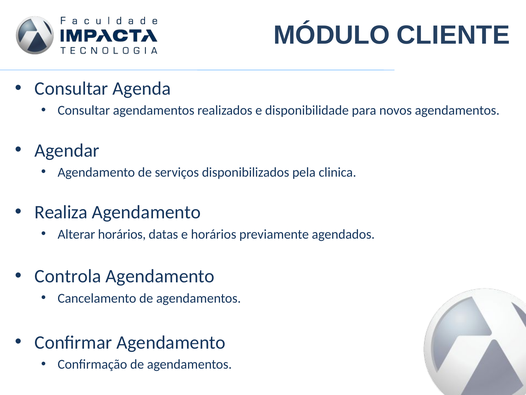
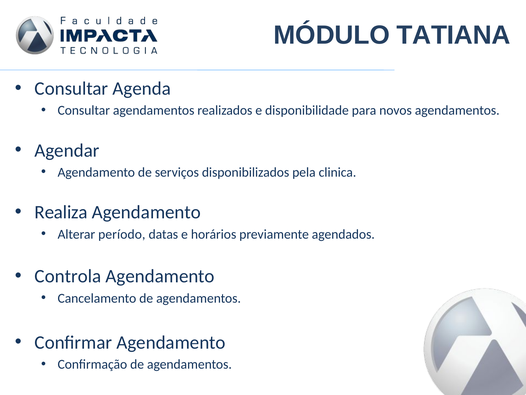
CLIENTE: CLIENTE -> TATIANA (453, 35)
Alterar horários: horários -> período (122, 234)
